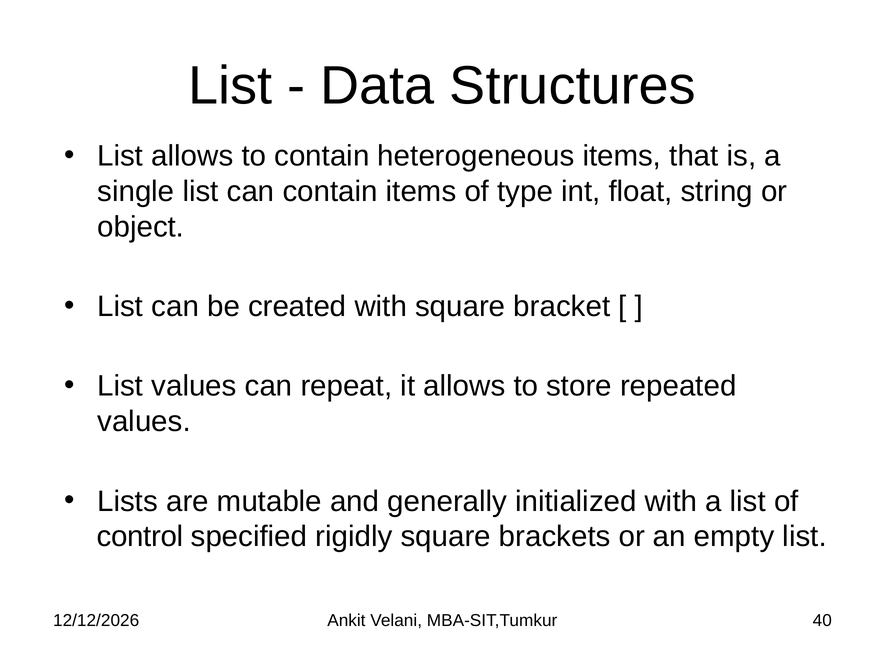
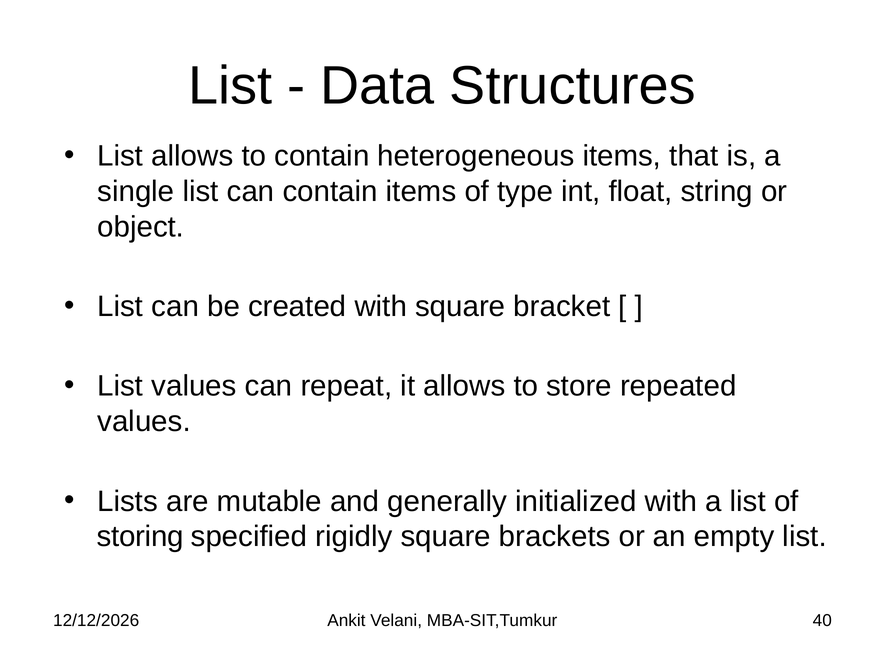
control: control -> storing (140, 536)
